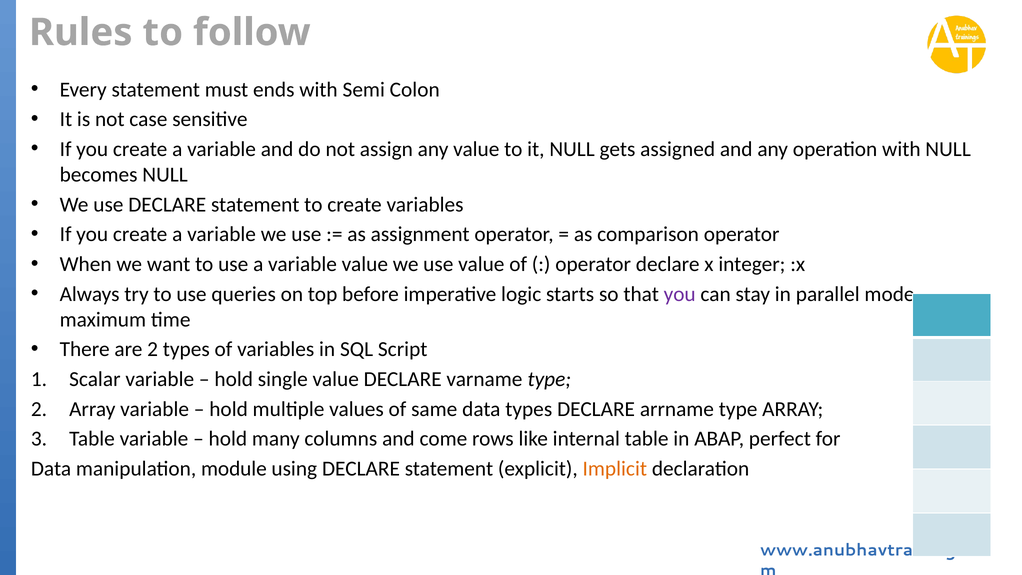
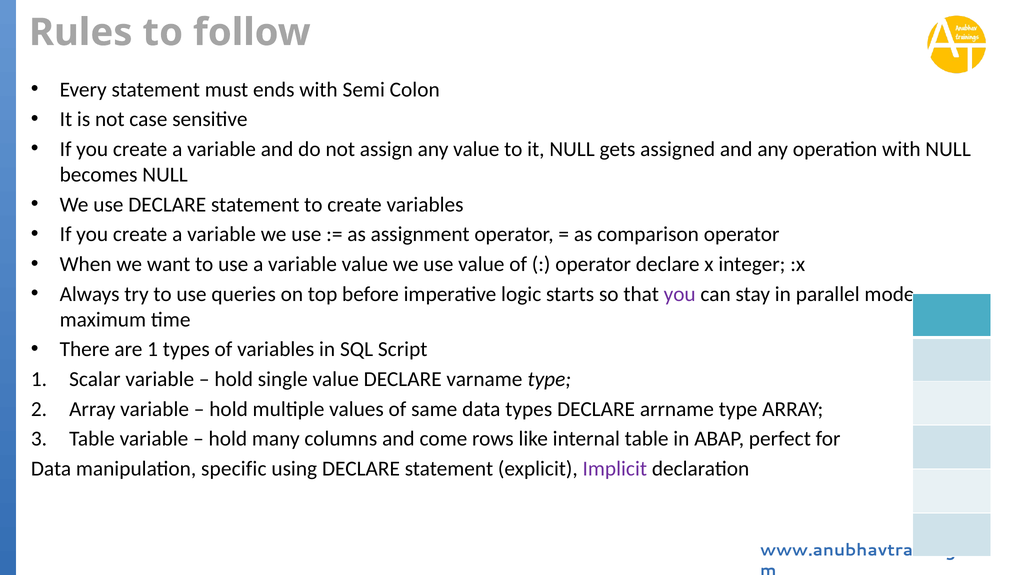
are 2: 2 -> 1 (153, 349)
module: module -> specific (234, 469)
Implicit colour: orange -> purple (615, 469)
